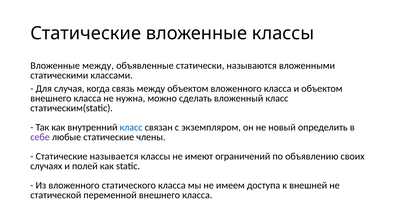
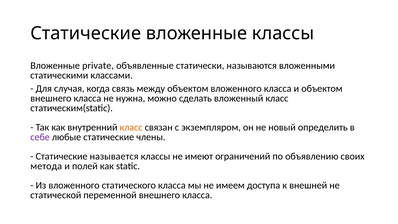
Вложенные между: между -> private (98, 66)
класс colour: blue -> orange (131, 127)
случаях: случаях -> метода (46, 166)
